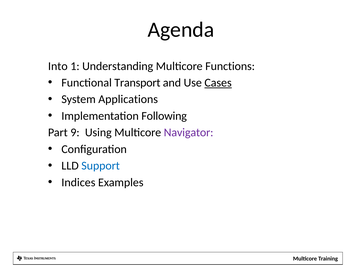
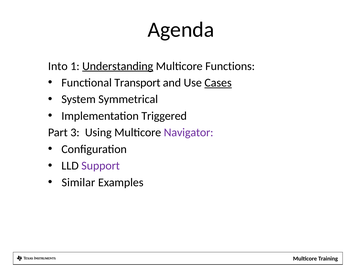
Understanding underline: none -> present (118, 66)
Applications: Applications -> Symmetrical (128, 99)
Following: Following -> Triggered (164, 116)
9: 9 -> 3 (75, 133)
Support colour: blue -> purple (101, 166)
Indices: Indices -> Similar (78, 182)
